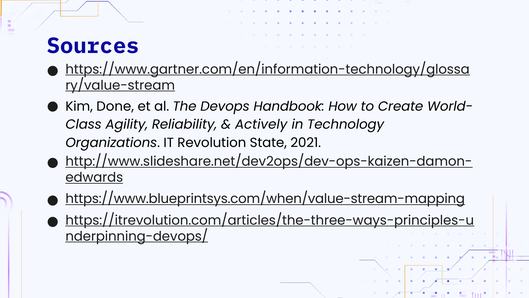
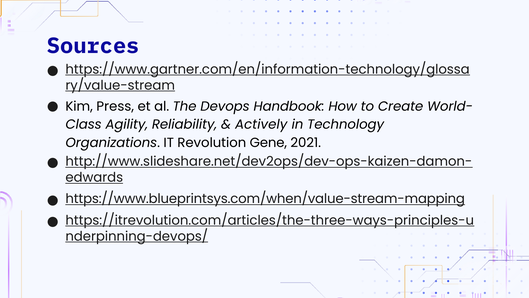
Done: Done -> Press (115, 106)
State: State -> Gene (268, 143)
